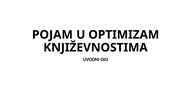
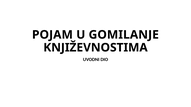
OPTIMIZAM: OPTIMIZAM -> GOMILANJE (124, 35)
